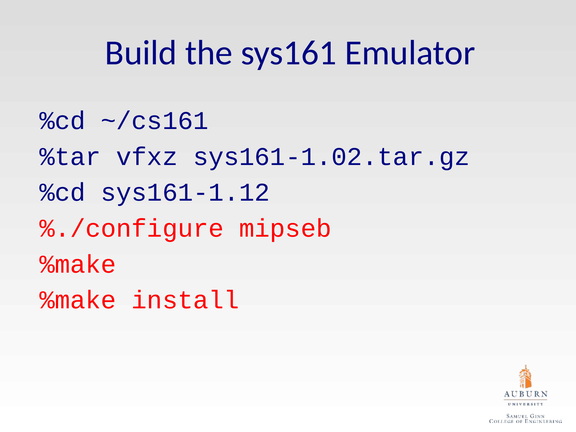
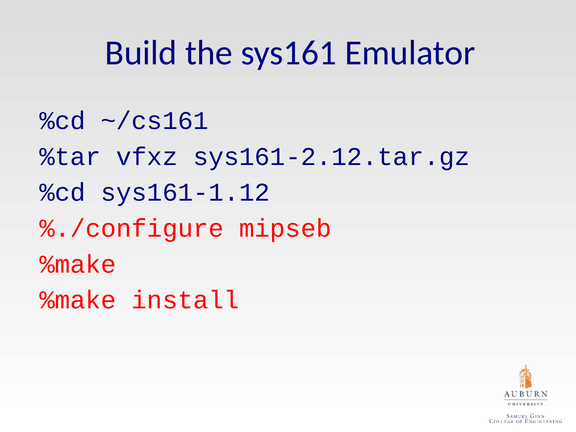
sys161-1.02.tar.gz: sys161-1.02.tar.gz -> sys161-2.12.tar.gz (331, 157)
